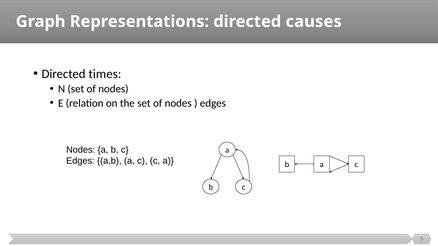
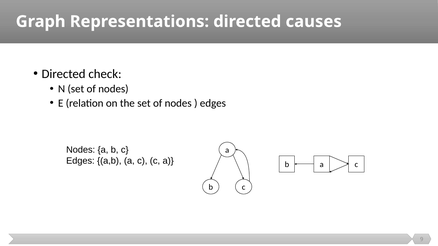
times: times -> check (105, 74)
